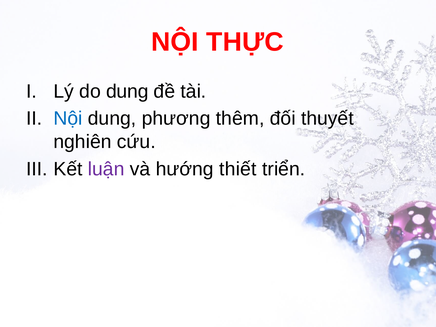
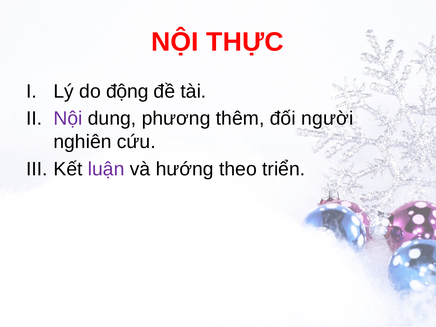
do dung: dung -> động (127, 91)
Nội colour: blue -> purple (68, 119)
thuyết: thuyết -> người (327, 119)
thiết: thiết -> theo (238, 169)
